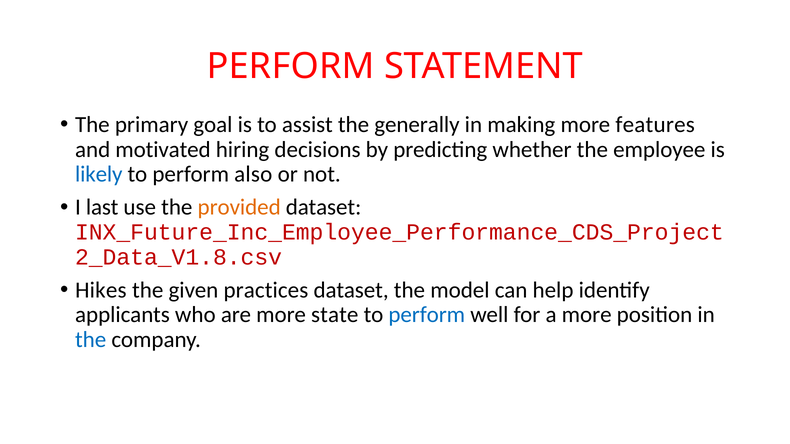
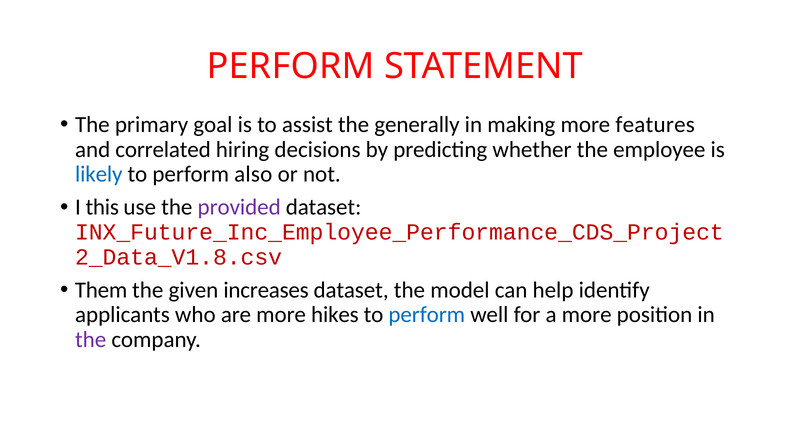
motivated: motivated -> correlated (163, 150)
last: last -> this (102, 208)
provided colour: orange -> purple (239, 208)
Hikes: Hikes -> Them (101, 290)
practices: practices -> increases (266, 290)
state: state -> hikes (335, 315)
the colour: blue -> purple (91, 340)
